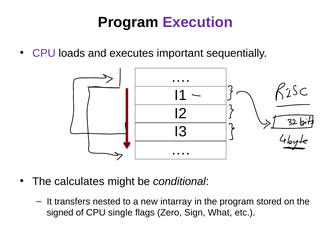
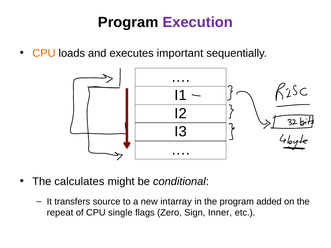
CPU colour: purple -> orange (44, 53)
nested: nested -> source (107, 202)
stored: stored -> added (269, 202)
signed: signed -> repeat (60, 213)
What: What -> Inner (220, 213)
